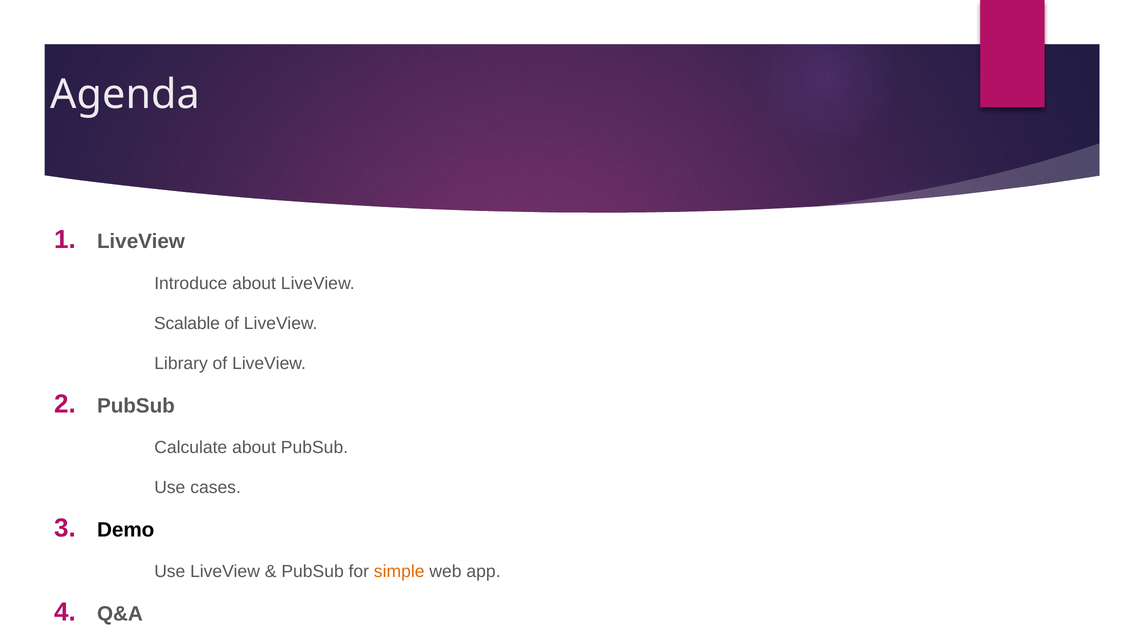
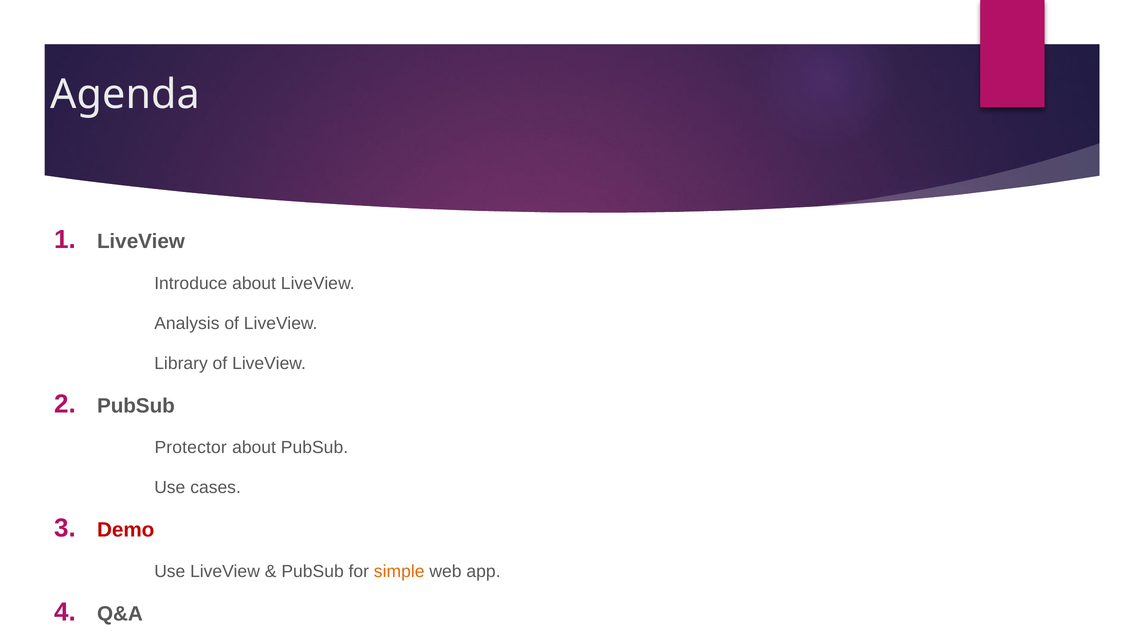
Scalable: Scalable -> Analysis (187, 323)
Calculate: Calculate -> Protector (191, 447)
Demo colour: black -> red (126, 530)
